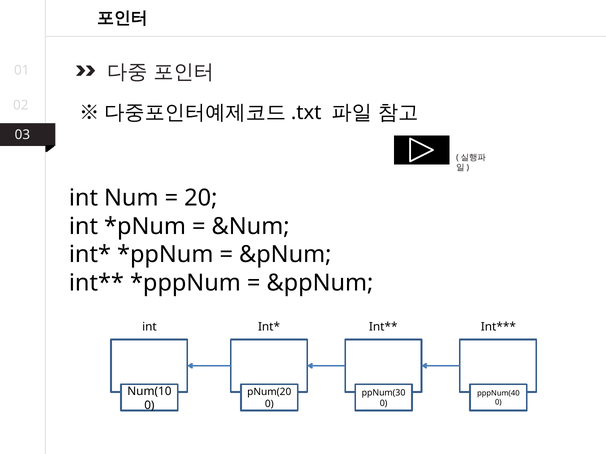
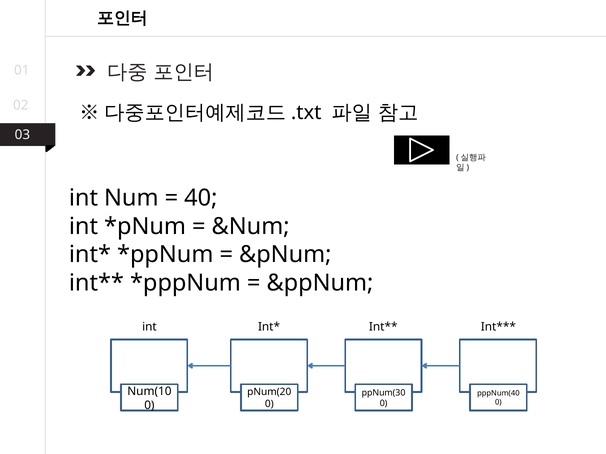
20: 20 -> 40 (201, 198)
